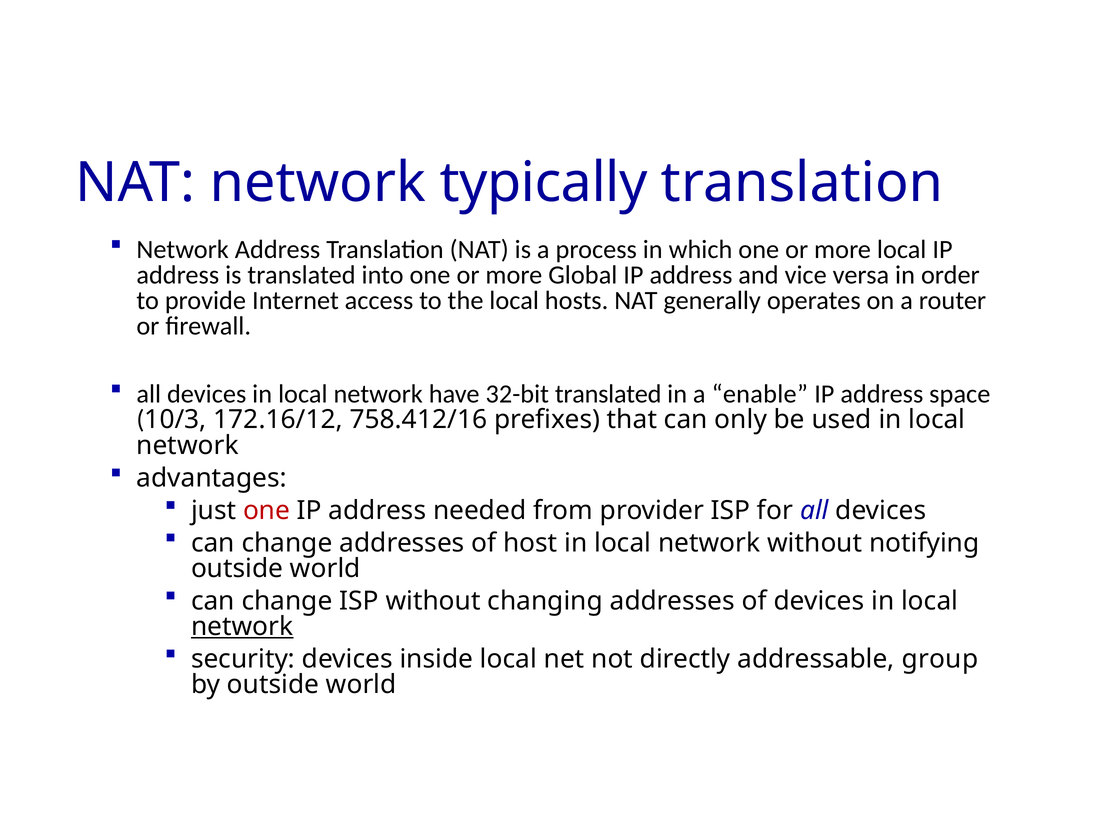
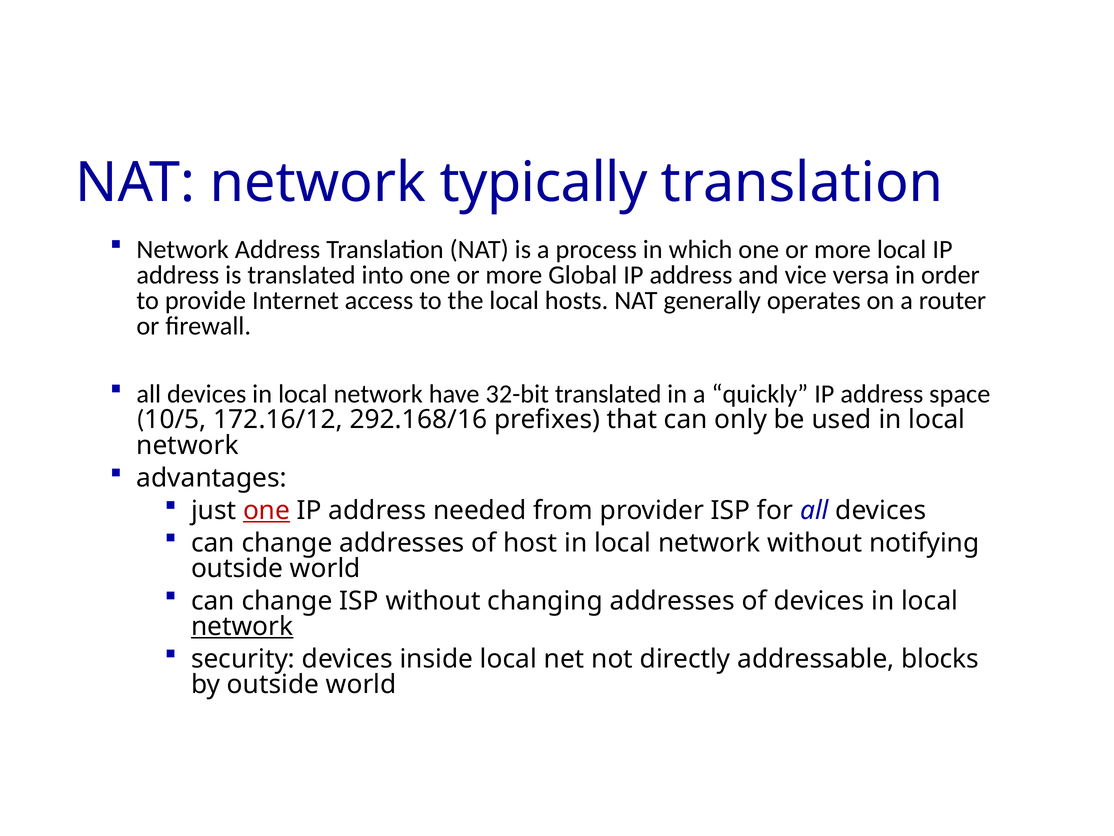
enable: enable -> quickly (760, 394)
10/3: 10/3 -> 10/5 (175, 420)
758.412/16: 758.412/16 -> 292.168/16 (418, 420)
one underline: none -> present (266, 510)
group: group -> blocks (940, 659)
